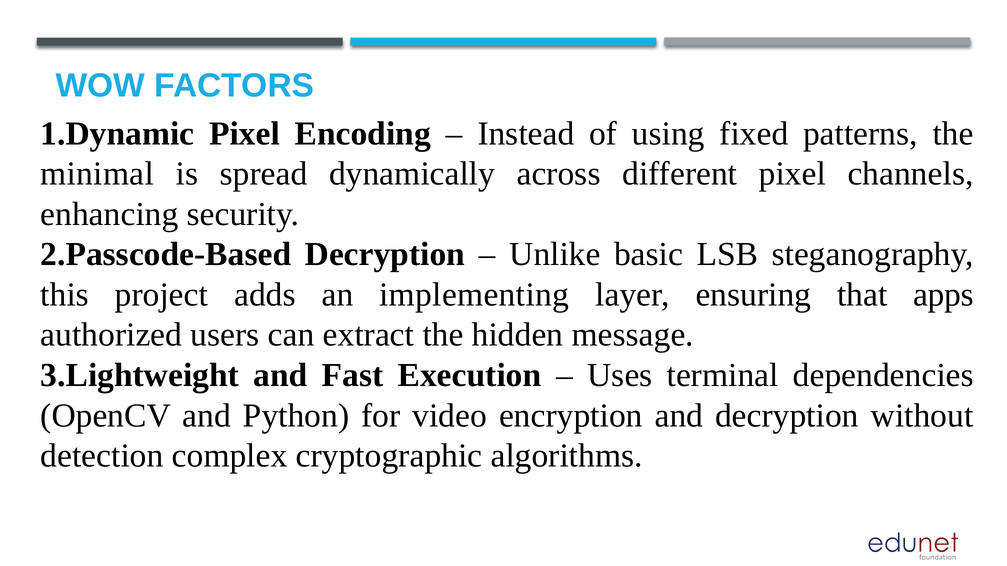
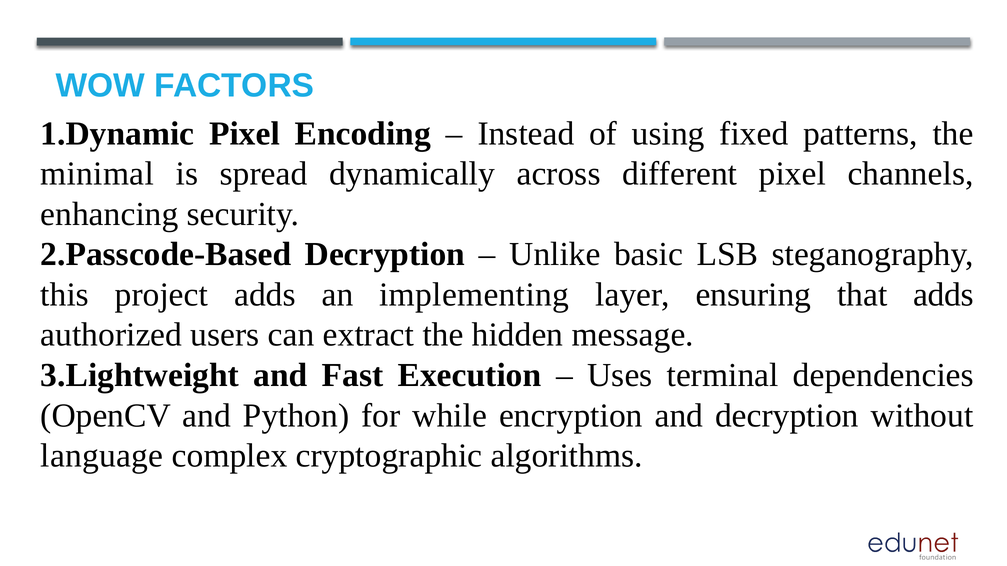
that apps: apps -> adds (944, 295)
video: video -> while (450, 416)
detection: detection -> language (102, 456)
